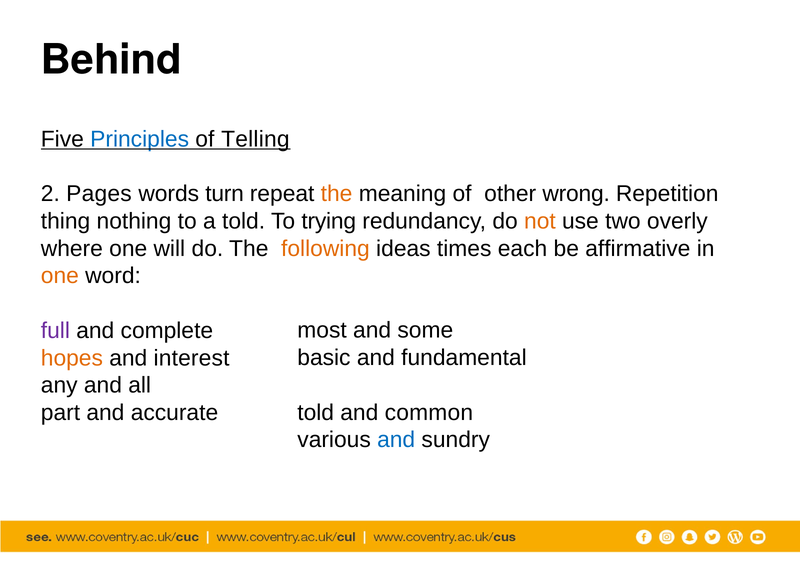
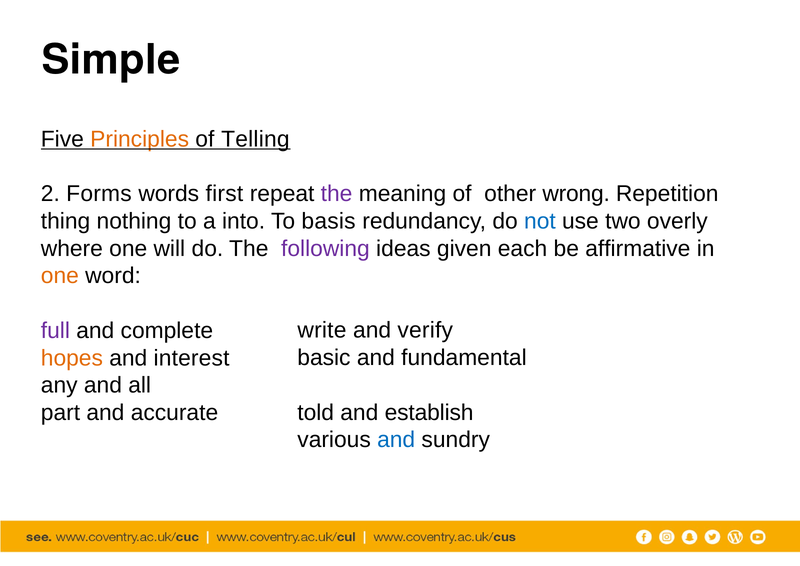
Behind: Behind -> Simple (111, 60)
Principles colour: blue -> orange (140, 139)
Pages: Pages -> Forms (99, 194)
turn: turn -> first (224, 194)
the colour: orange -> purple (337, 194)
a told: told -> into (244, 221)
trying: trying -> basis (329, 221)
not colour: orange -> blue (540, 221)
following colour: orange -> purple (325, 248)
times: times -> given (464, 248)
most: most -> write (322, 330)
some: some -> verify (425, 330)
common: common -> establish (429, 412)
